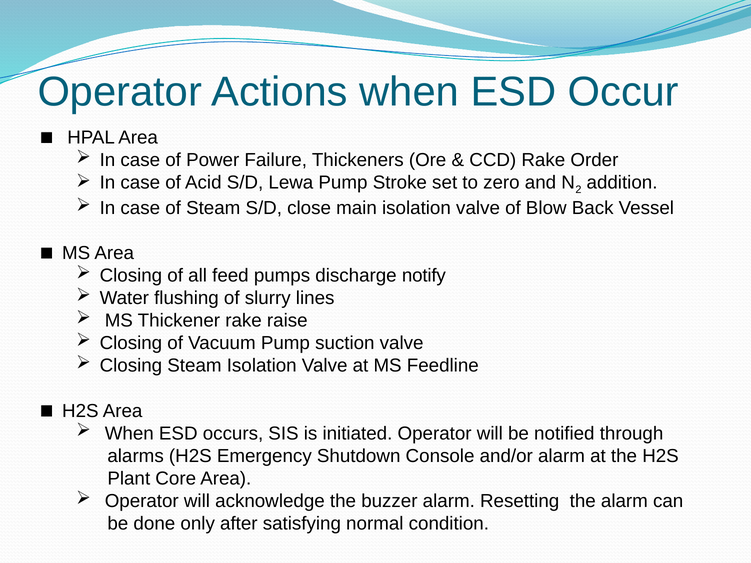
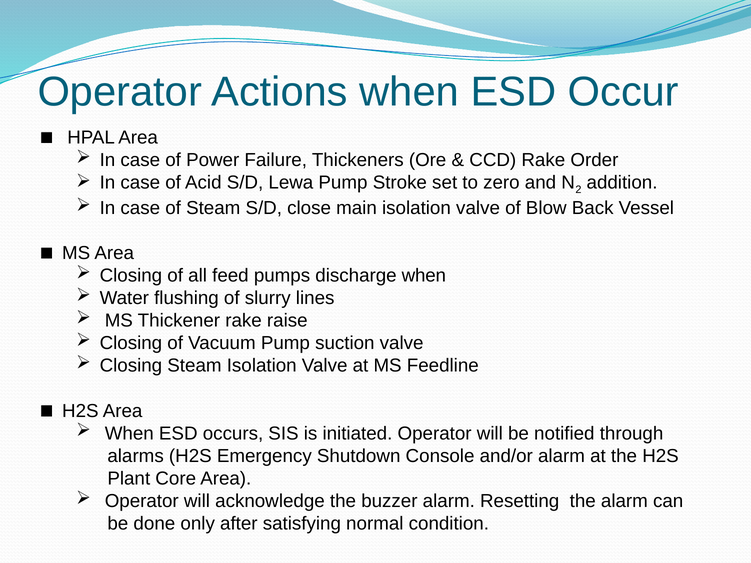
discharge notify: notify -> when (424, 276)
